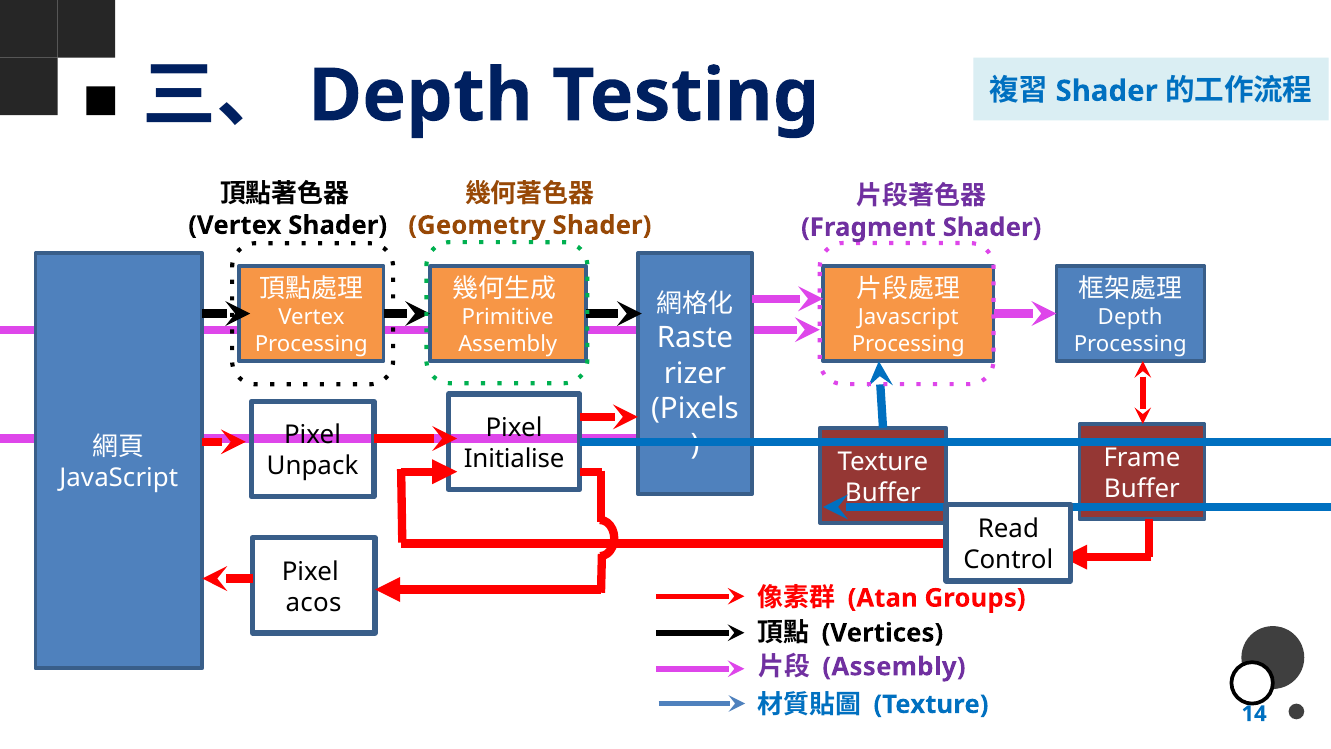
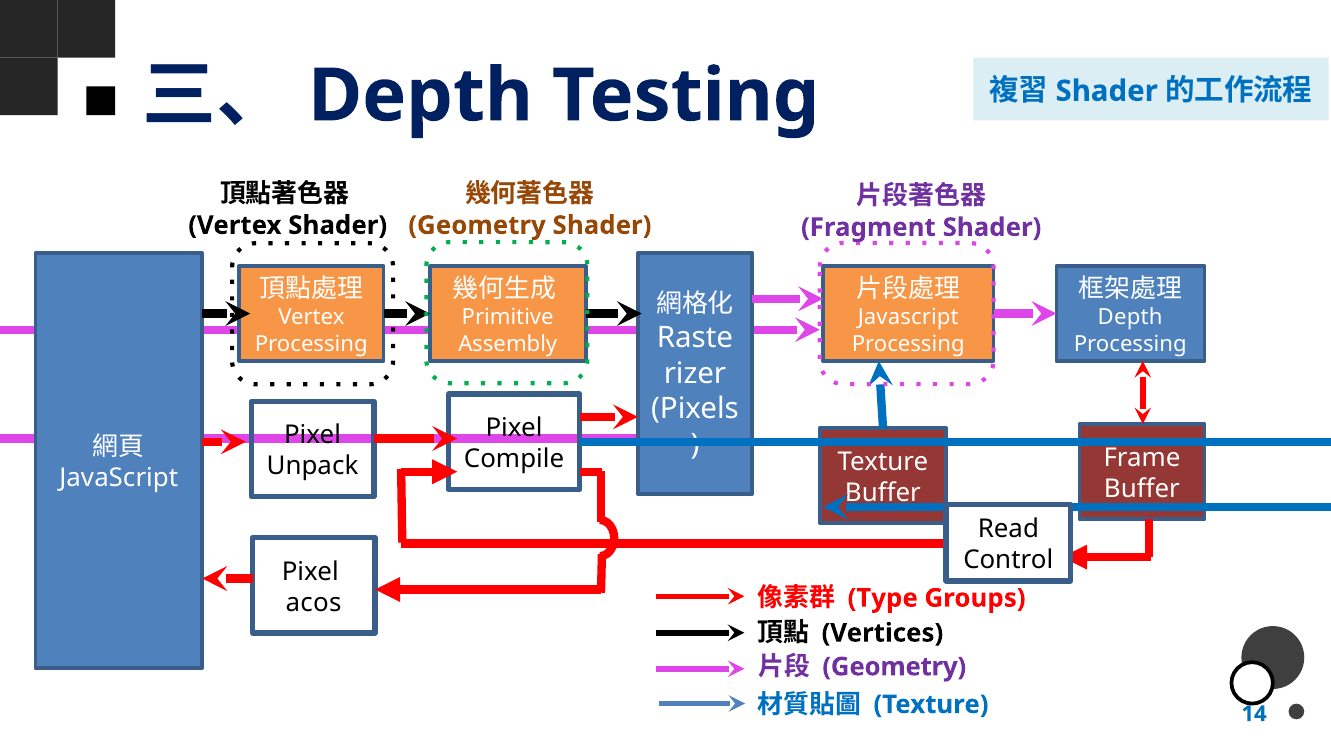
Initialise: Initialise -> Compile (514, 459)
Atan: Atan -> Type (883, 598)
Assembly: Assembly -> Geometry (894, 667)
